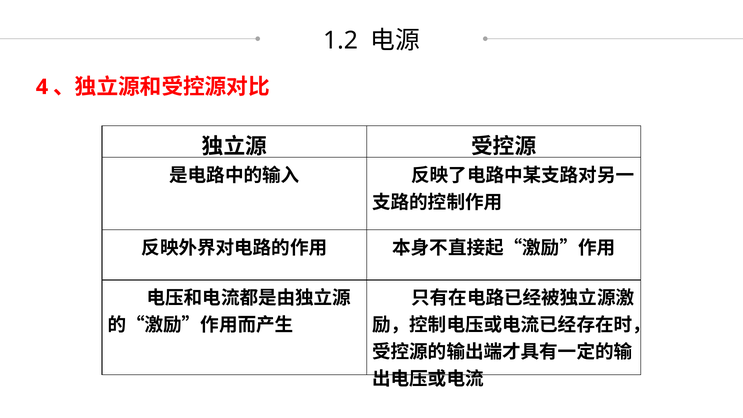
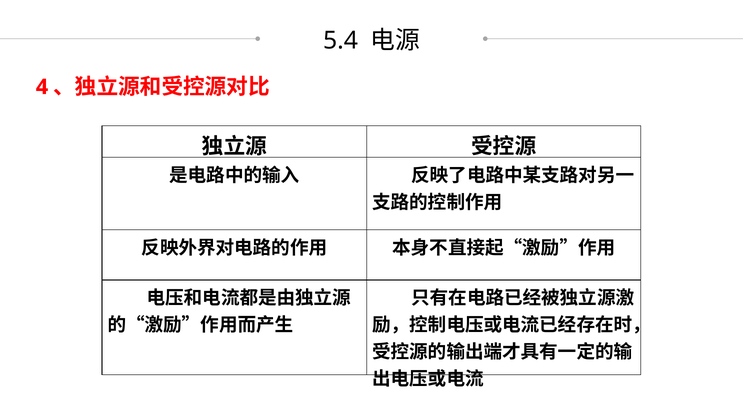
1.2: 1.2 -> 5.4 (340, 40)
